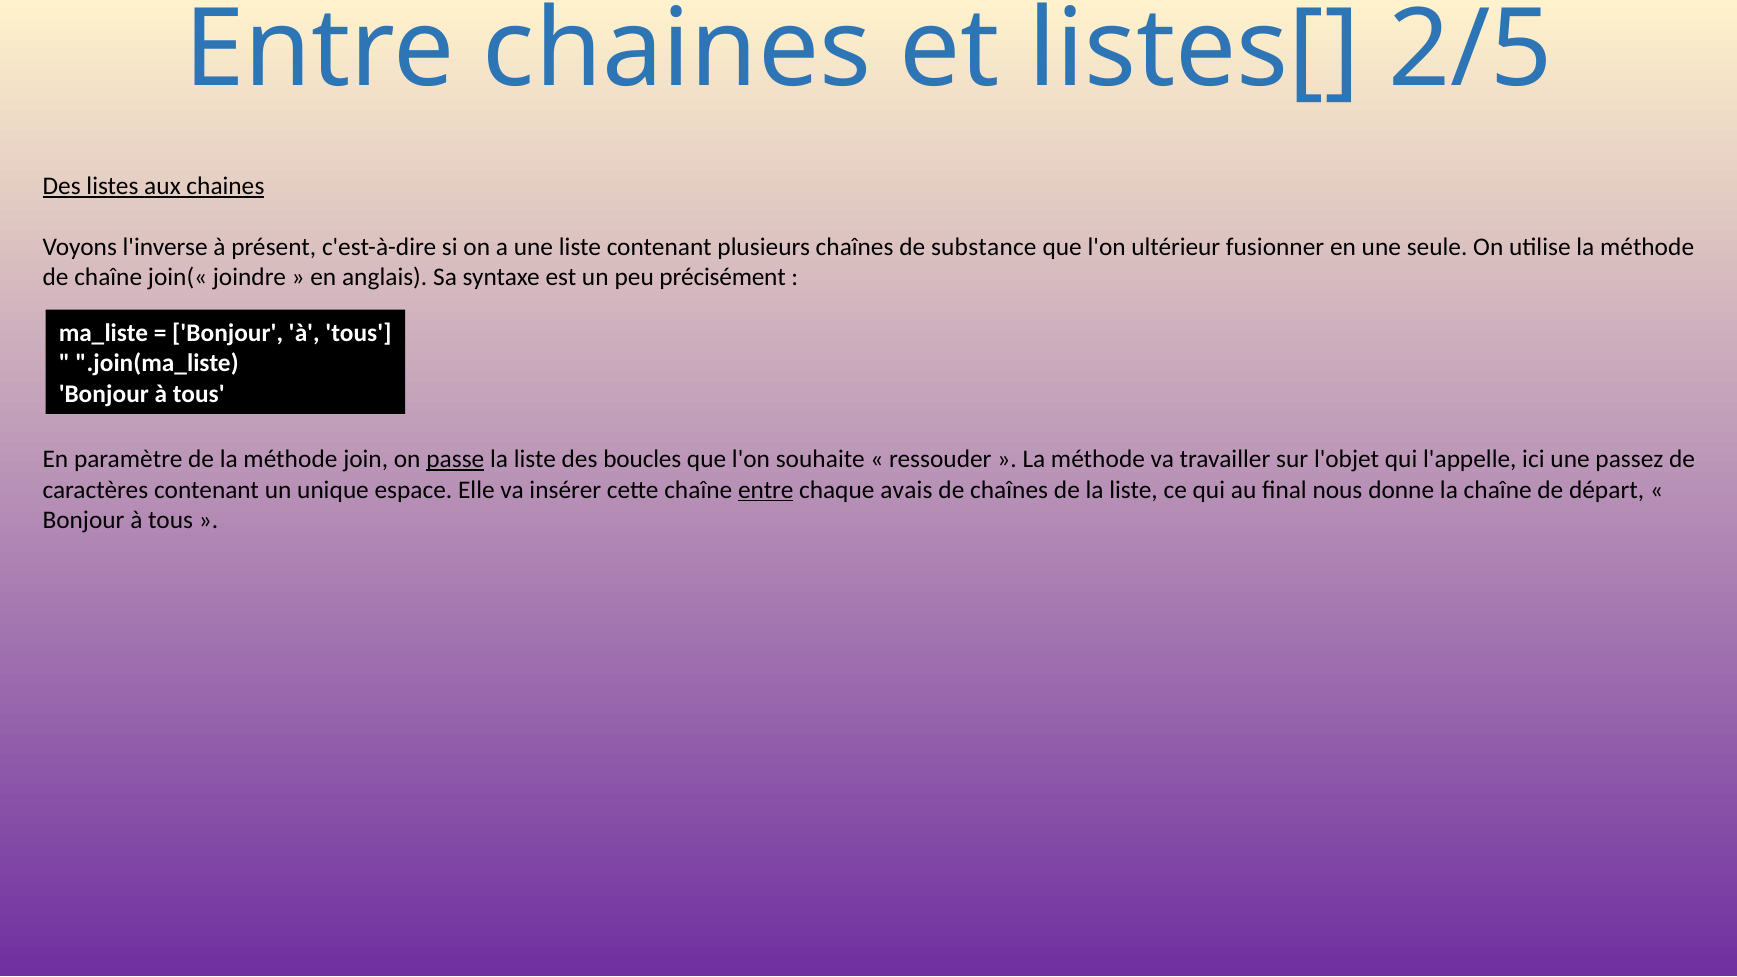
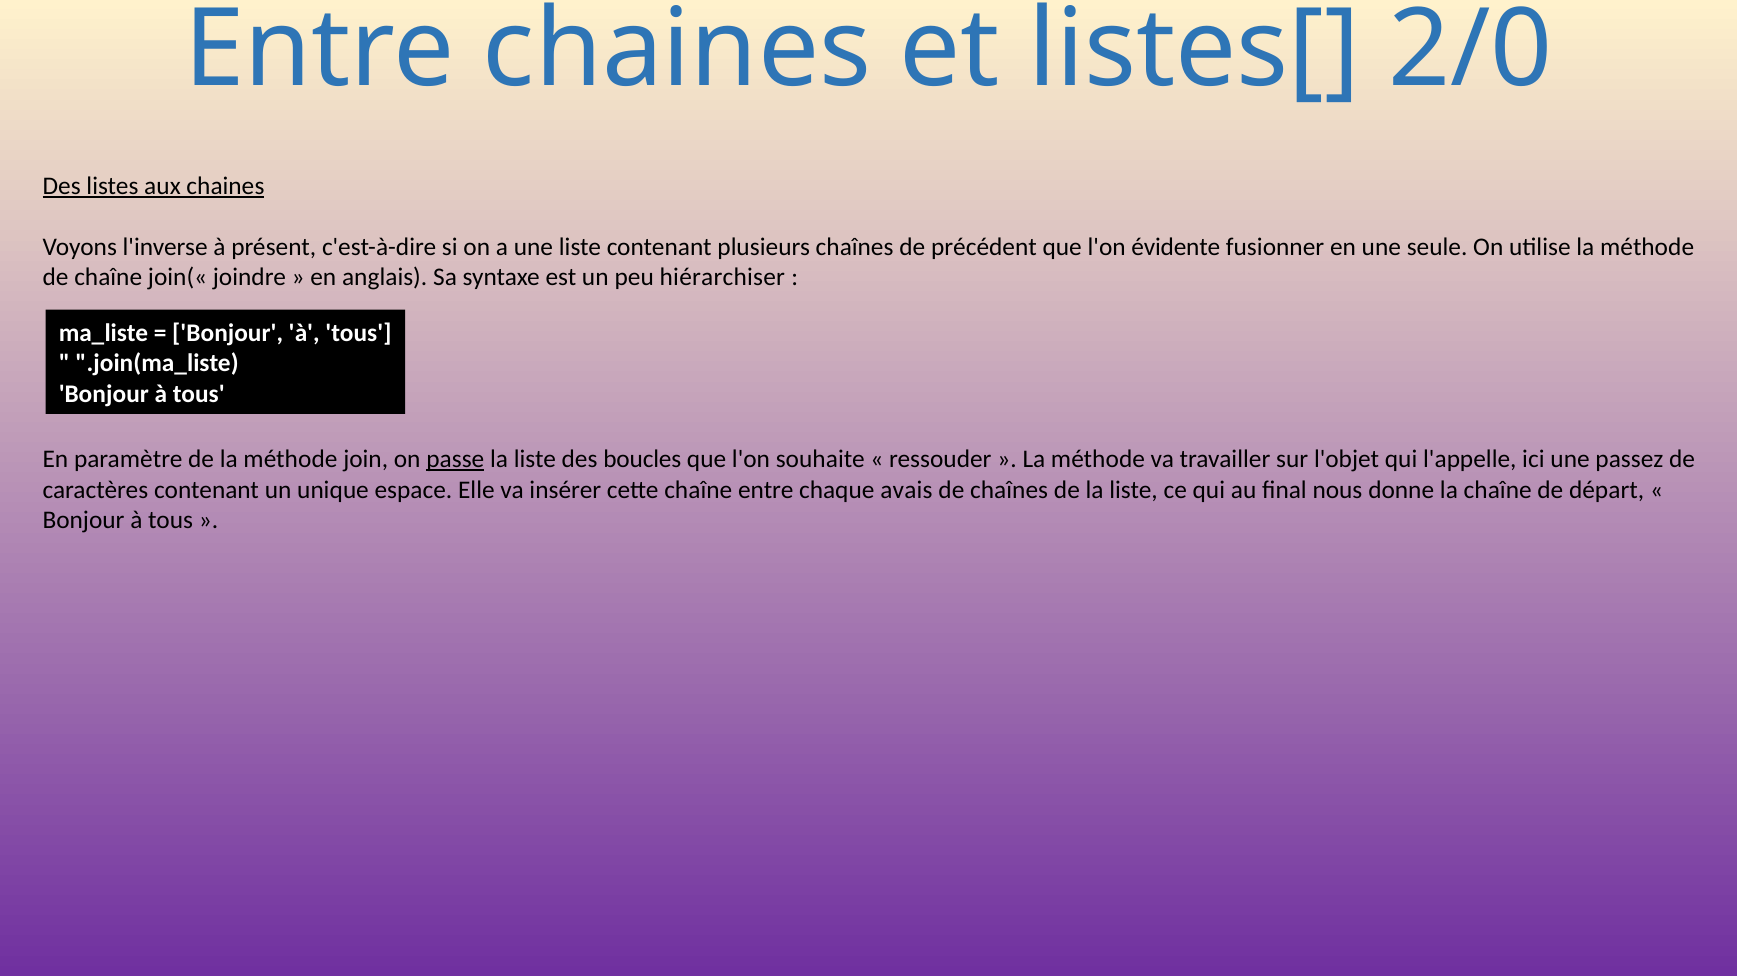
2/5: 2/5 -> 2/0 (1470, 50)
substance: substance -> précédent (984, 247)
ultérieur: ultérieur -> évidente (1176, 247)
précisément: précisément -> hiérarchiser (722, 277)
entre underline: present -> none (766, 490)
